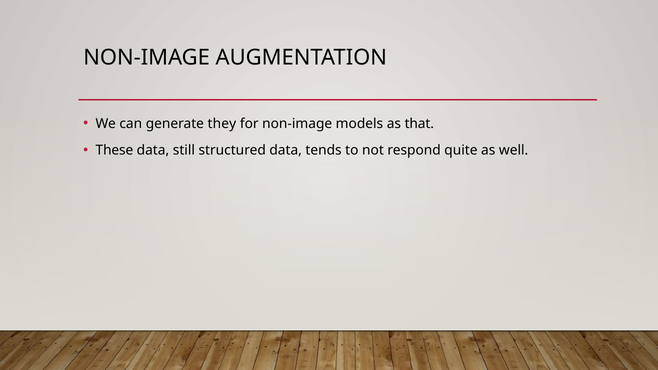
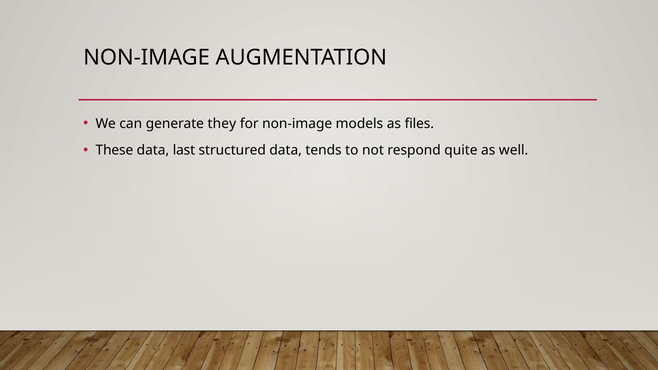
that: that -> files (419, 124)
still: still -> last (184, 150)
